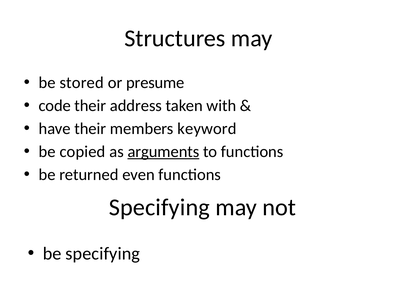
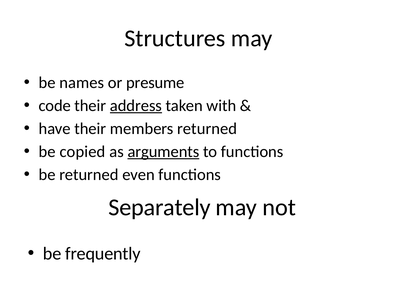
stored: stored -> names (82, 83)
address underline: none -> present (136, 106)
members keyword: keyword -> returned (207, 129)
Specifying: Specifying -> Separately (159, 207)
be specifying: specifying -> frequently (103, 253)
